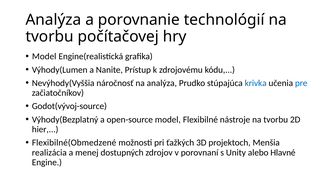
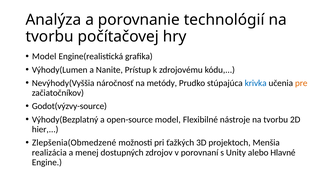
na analýza: analýza -> metódy (162, 83)
pre colour: blue -> orange (301, 83)
Godot(vývoj-source: Godot(vývoj-source -> Godot(výzvy-source (69, 106)
Flexibilné(Obmedzené: Flexibilné(Obmedzené -> Zlepšenia(Obmedzené (74, 143)
